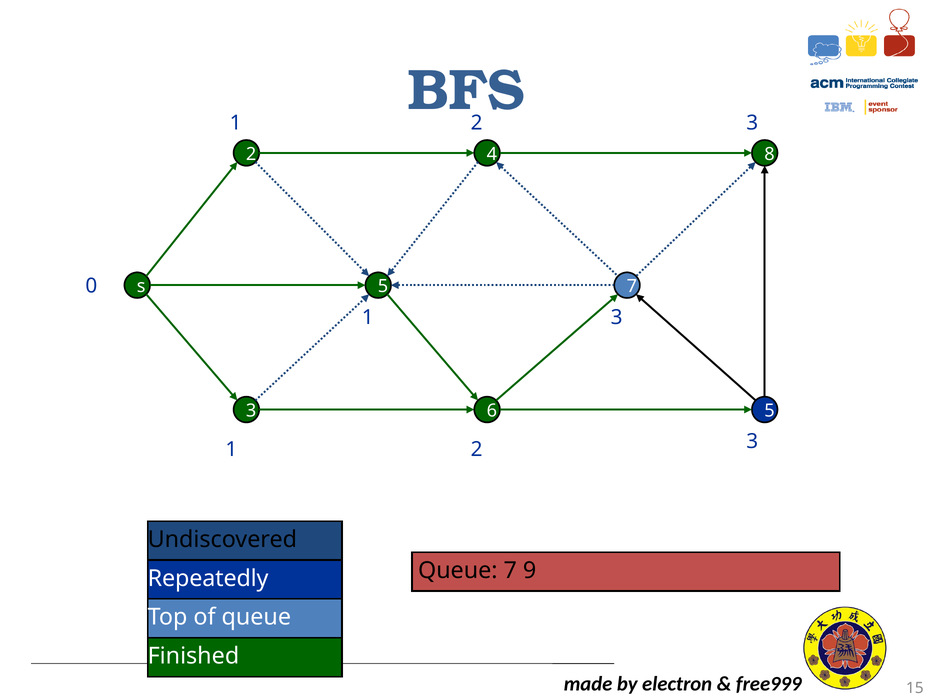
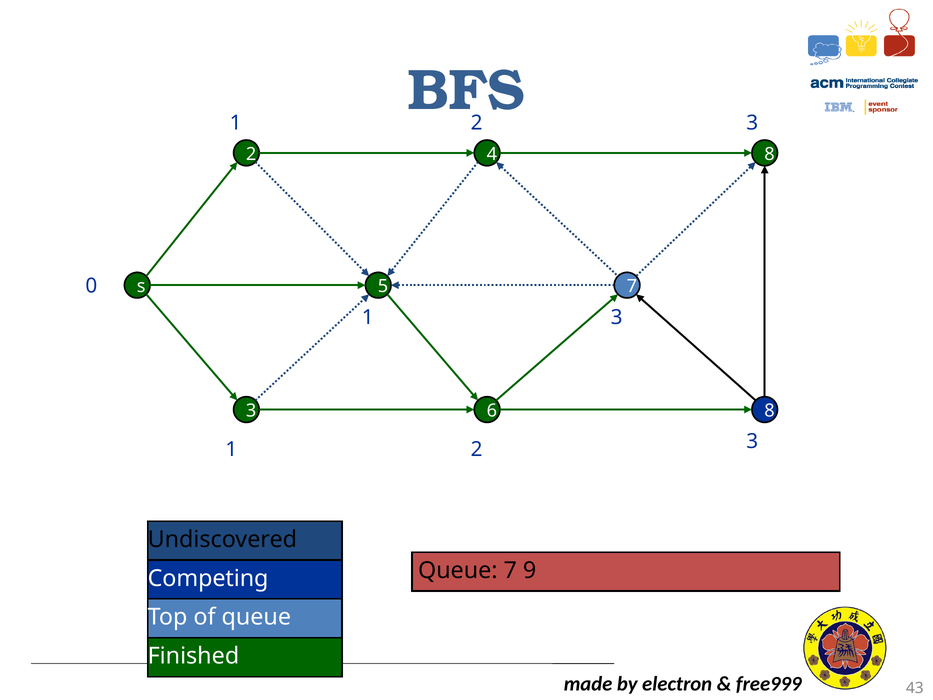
6 5: 5 -> 8 (770, 411)
Repeatedly: Repeatedly -> Competing (208, 578)
15: 15 -> 43 (915, 688)
